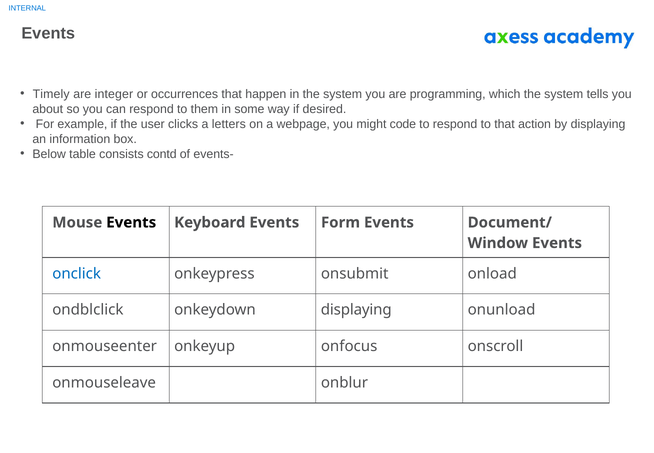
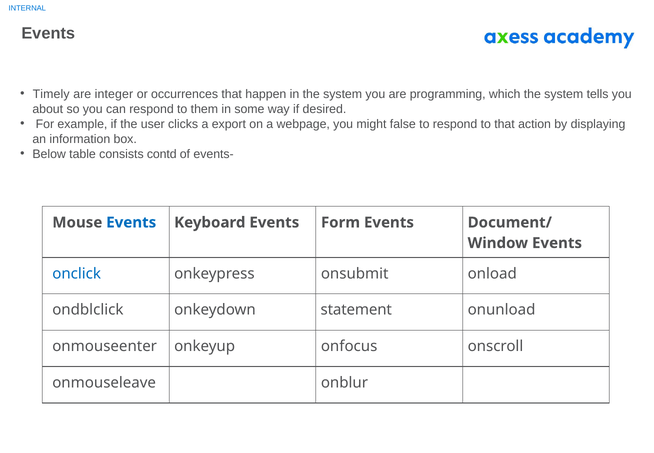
letters: letters -> export (229, 124)
code: code -> false (403, 124)
Events colour: black -> blue (131, 222)
onkeydown displaying: displaying -> statement (356, 310)
